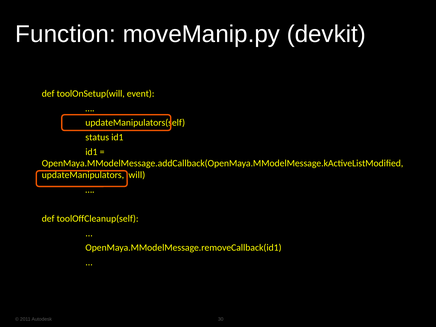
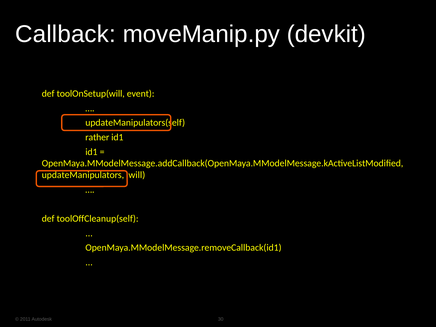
Function: Function -> Callback (66, 34)
status: status -> rather (97, 137)
